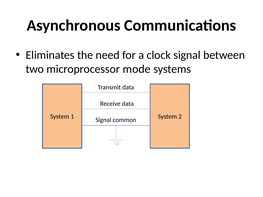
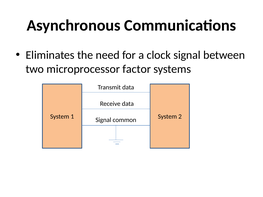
mode: mode -> factor (137, 69)
